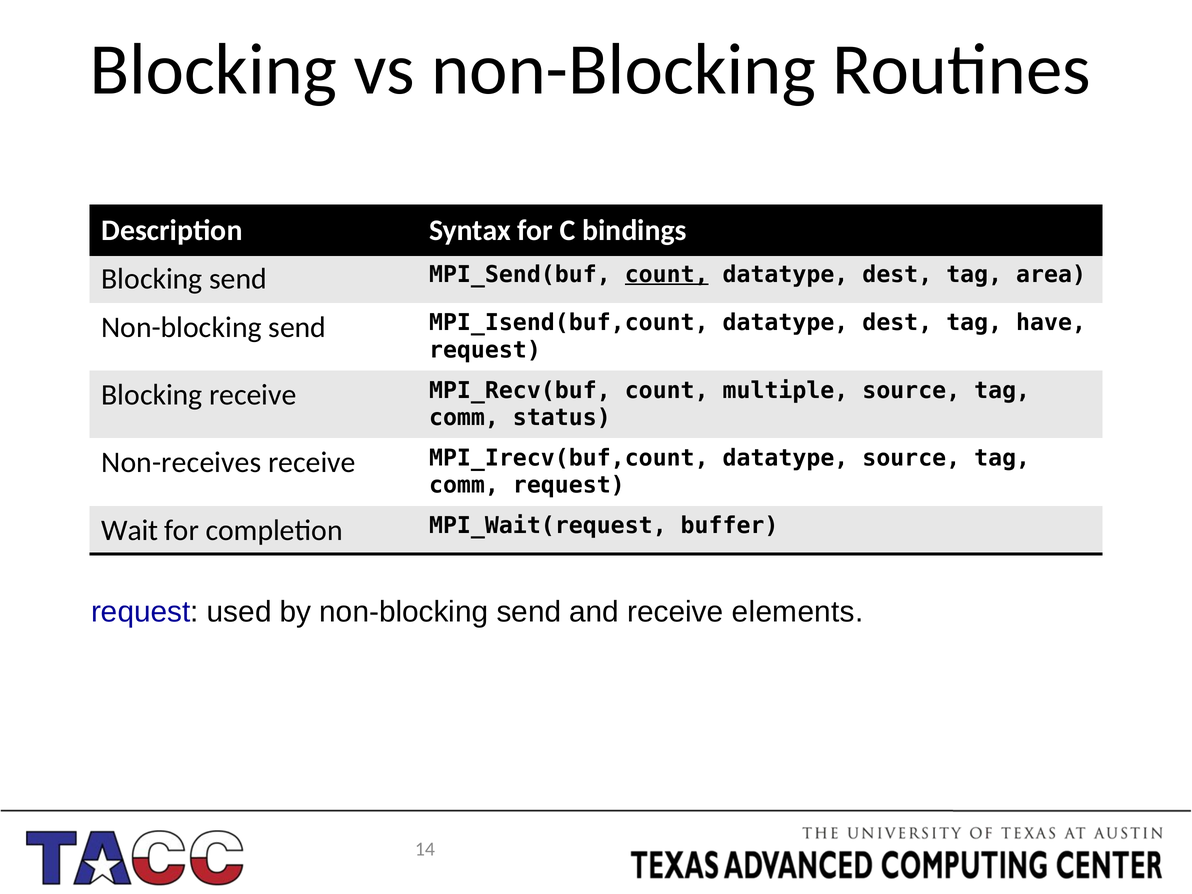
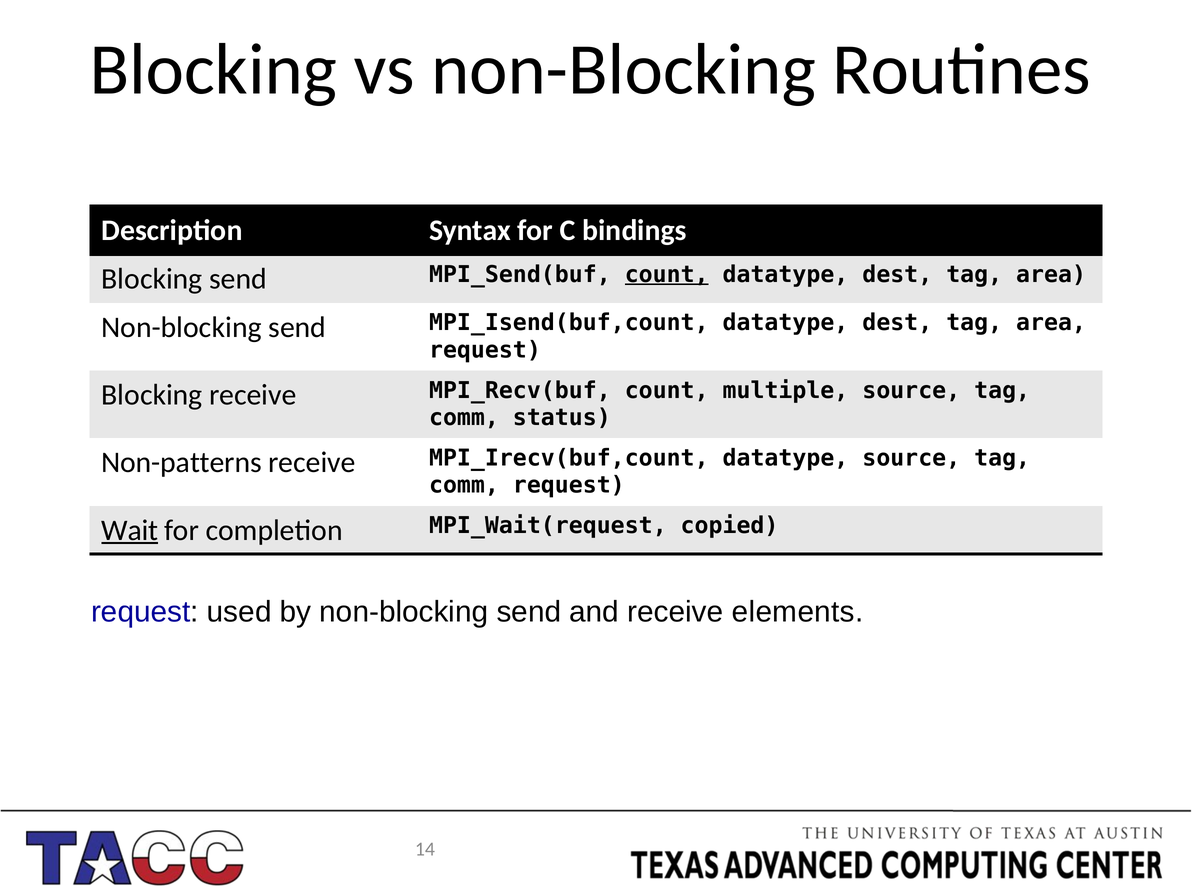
have: have -> area (1051, 323)
Non-receives: Non-receives -> Non-patterns (182, 463)
Wait underline: none -> present (130, 530)
buffer: buffer -> copied (729, 526)
